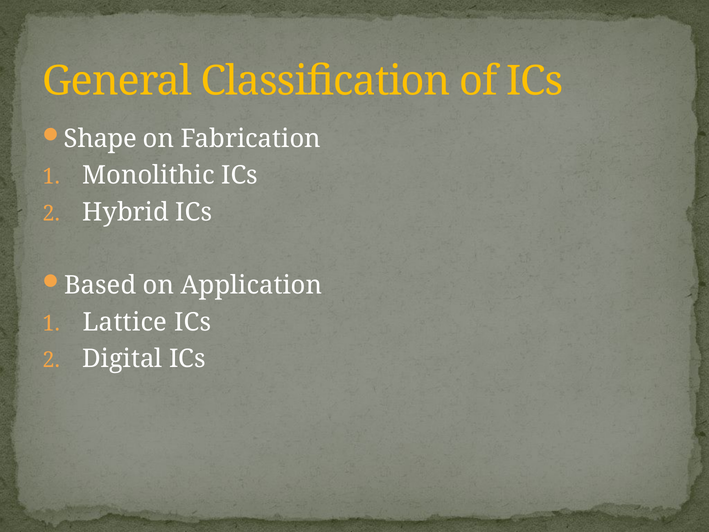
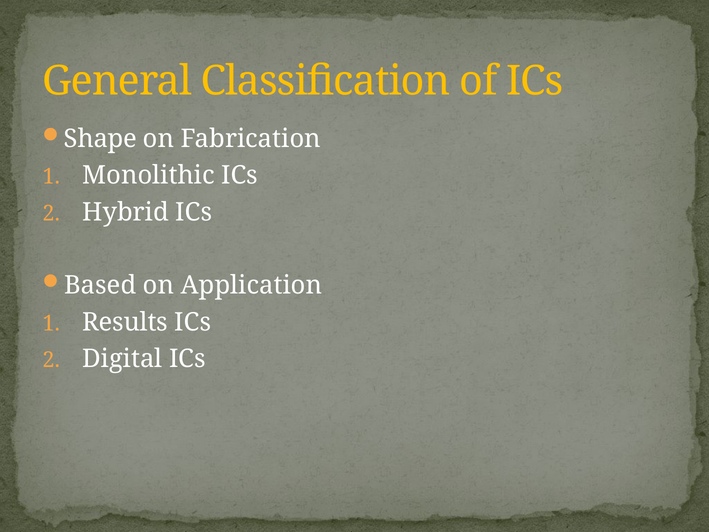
Lattice: Lattice -> Results (125, 322)
